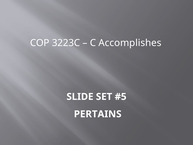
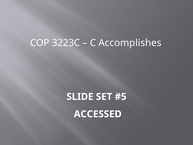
PERTAINS: PERTAINS -> ACCESSED (98, 114)
